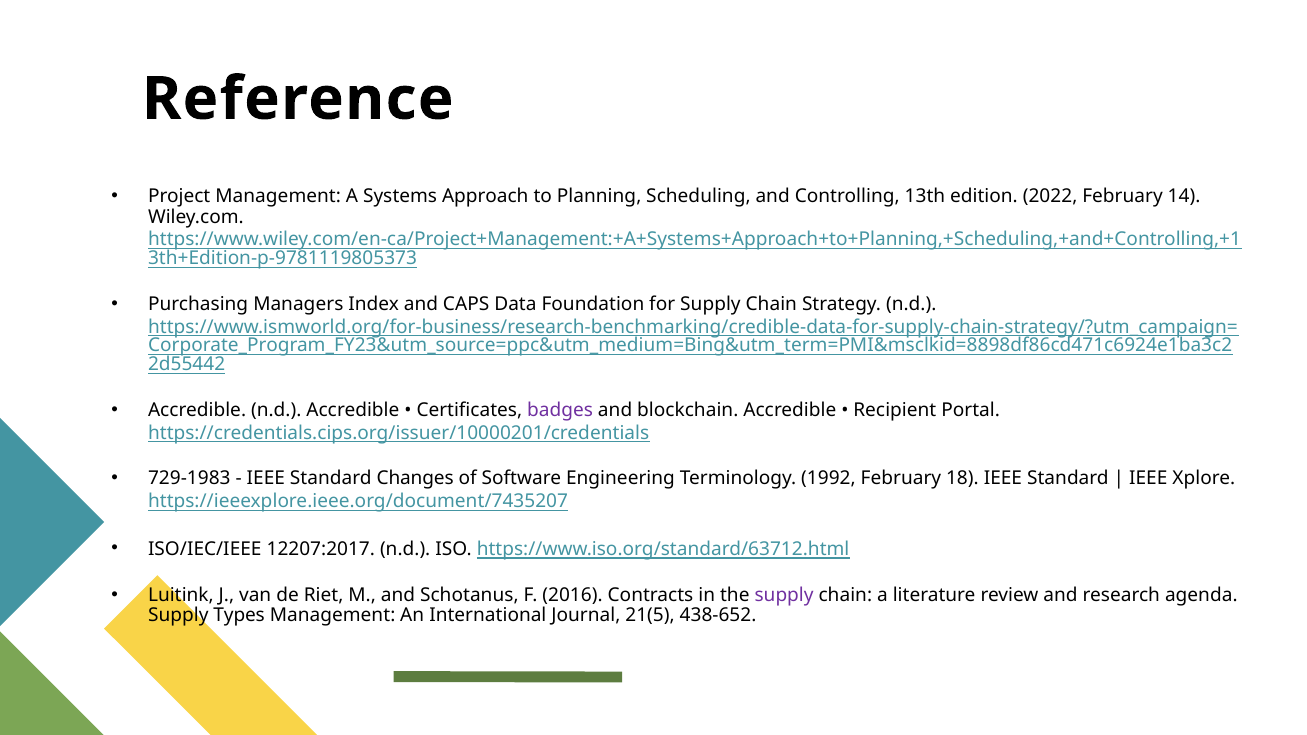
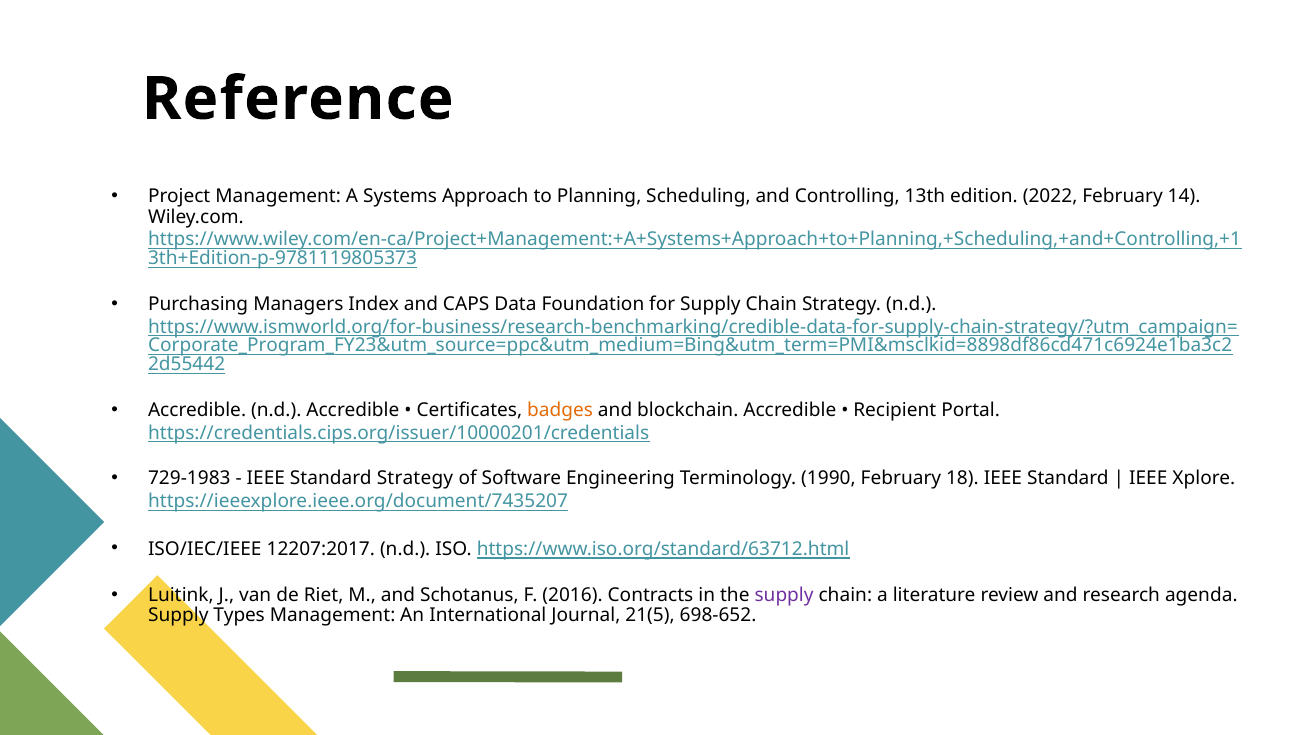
badges colour: purple -> orange (560, 410)
Standard Changes: Changes -> Strategy (415, 479)
1992: 1992 -> 1990 (828, 479)
438-652: 438-652 -> 698-652 (718, 616)
